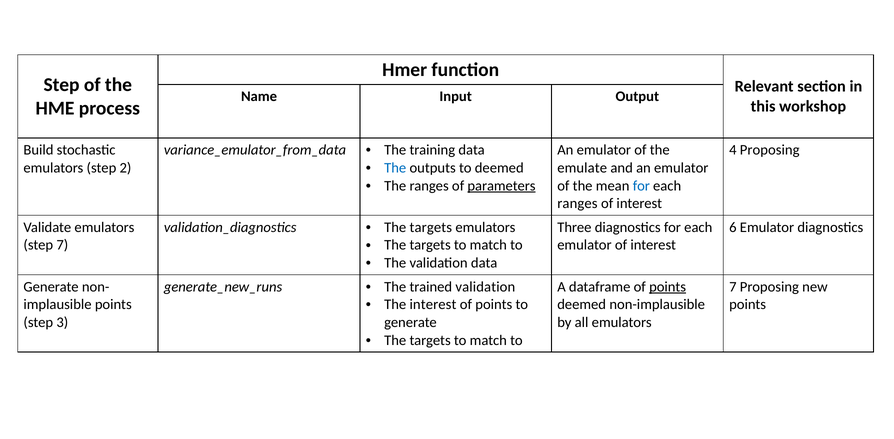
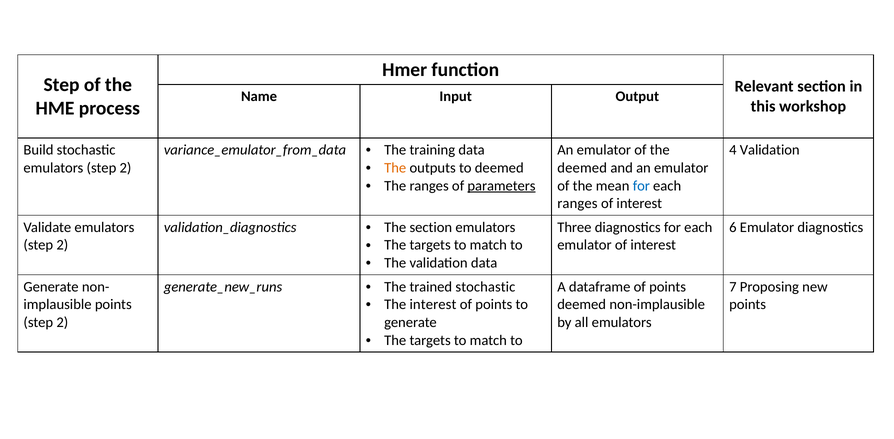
4 Proposing: Proposing -> Validation (770, 150)
The colour: blue -> orange (395, 168)
emulate: emulate -> deemed (582, 168)
targets: targets -> section (431, 227)
7: 7 -> 2 (62, 245)
trained validation: validation -> stochastic (485, 287)
points underline: present -> none (668, 287)
3: 3 -> 2 (62, 322)
